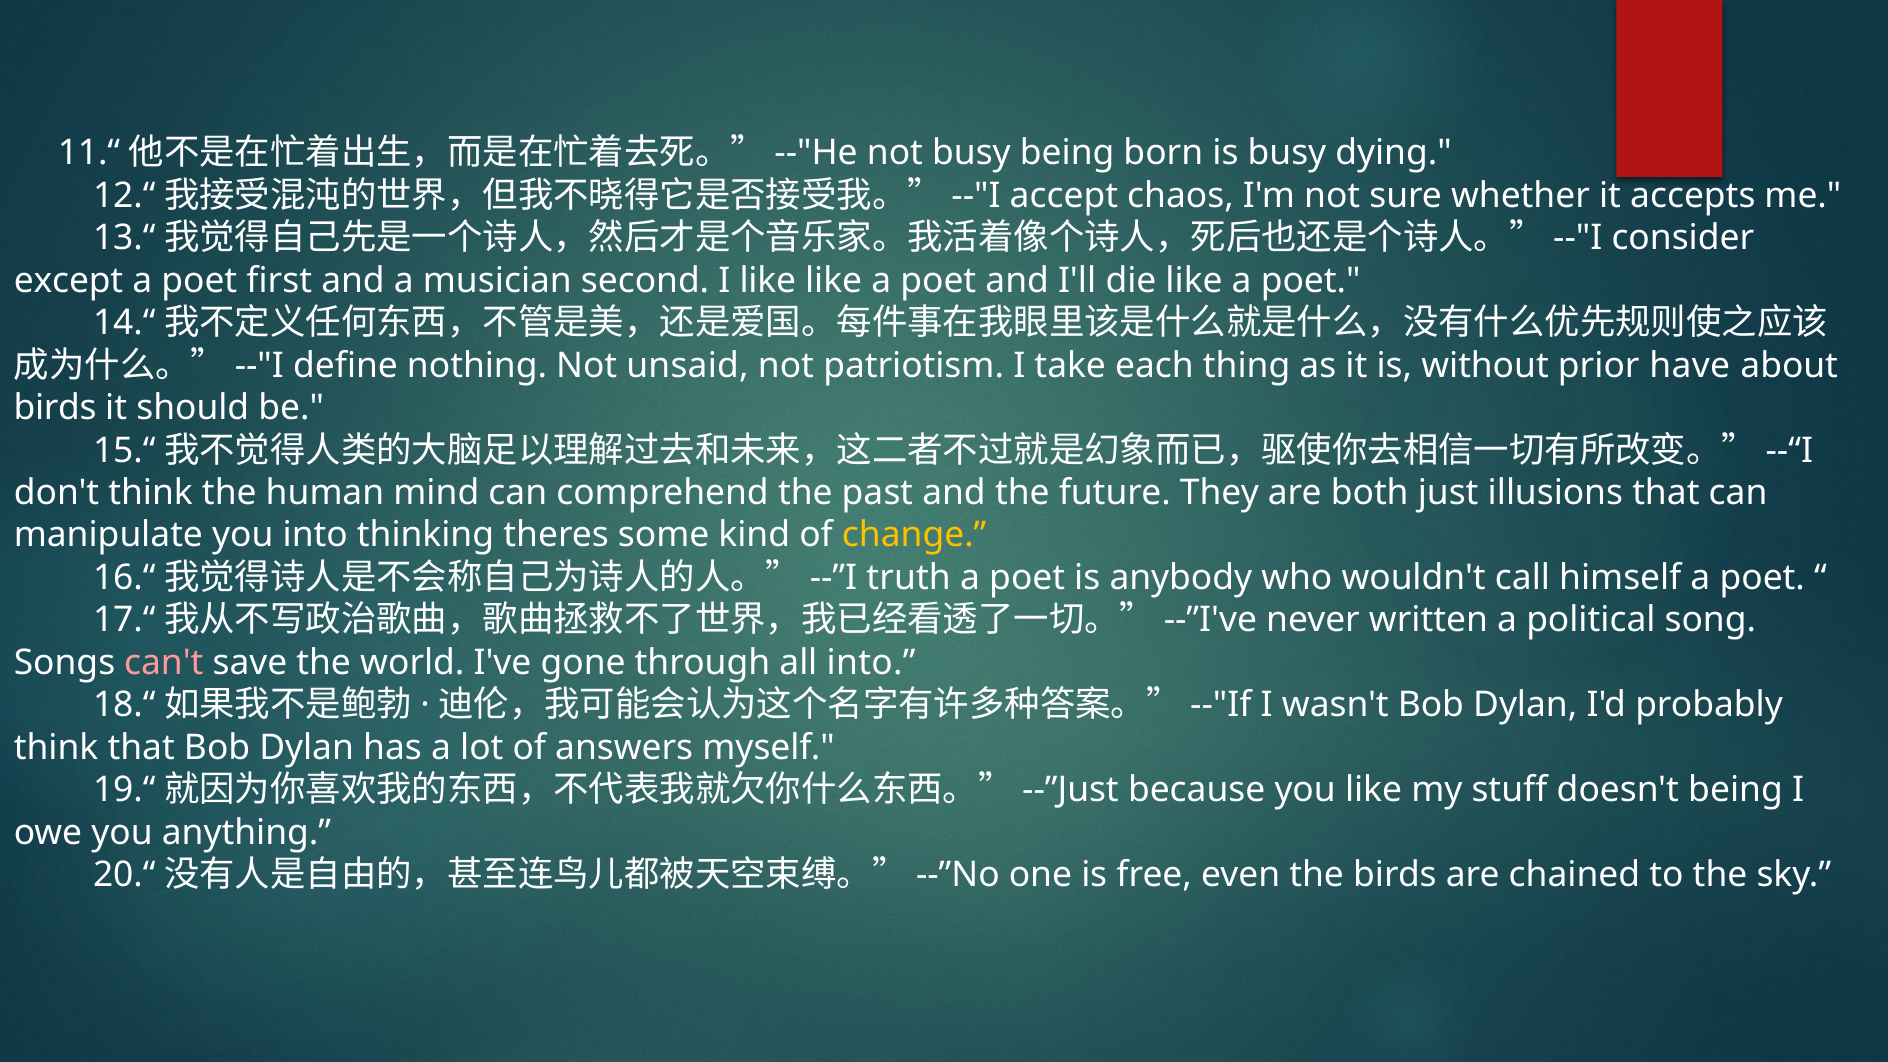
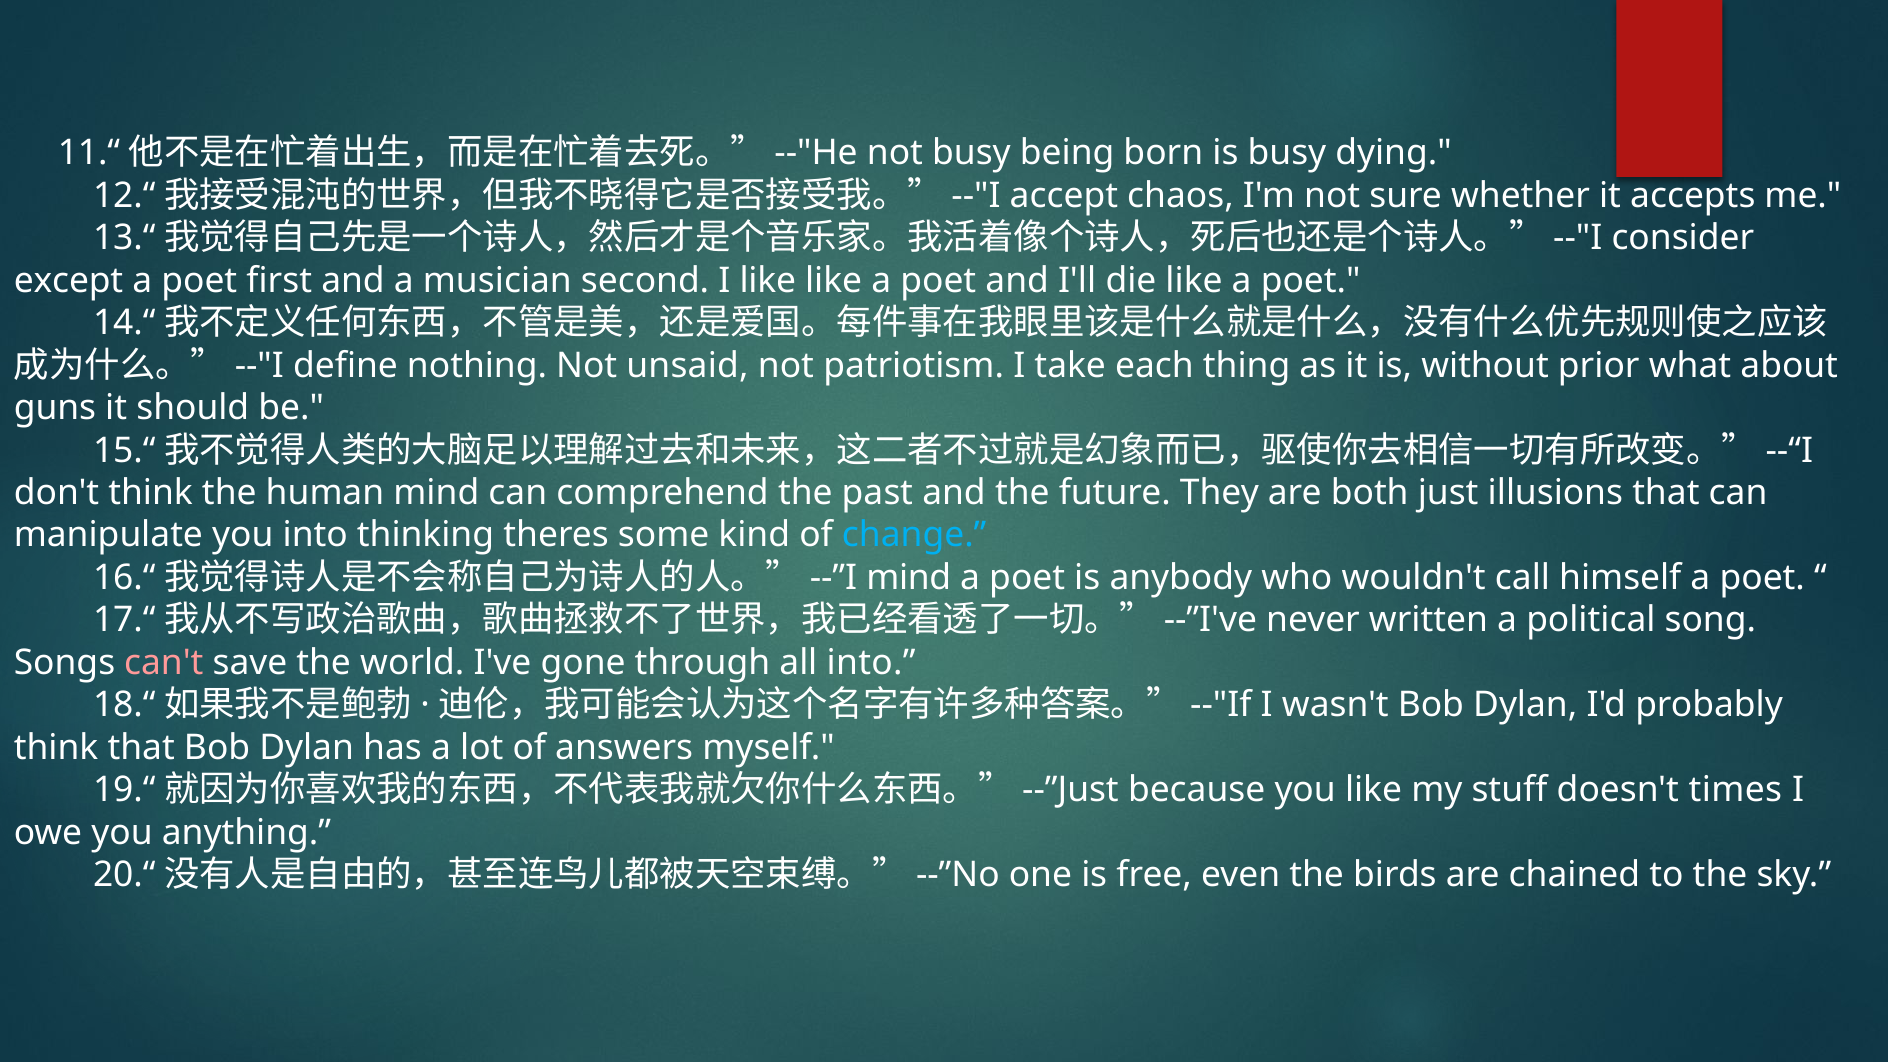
have: have -> what (1690, 365)
birds: birds -> guns (55, 408)
change colour: yellow -> light blue (914, 535)
truth: truth -> mind (909, 578)
doesn't being: being -> times (1735, 790)
